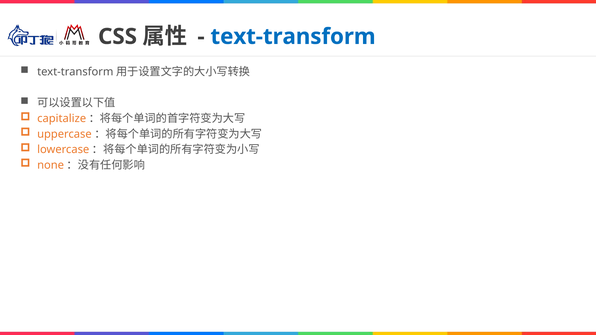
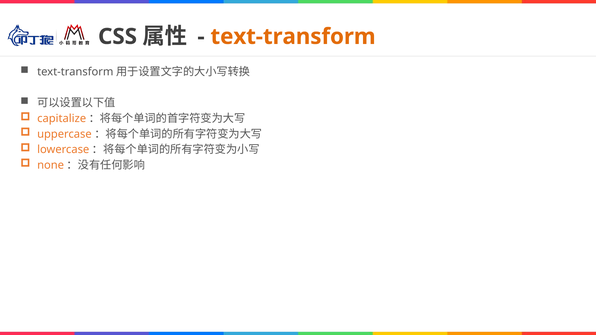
text-transform colour: blue -> orange (293, 37)
